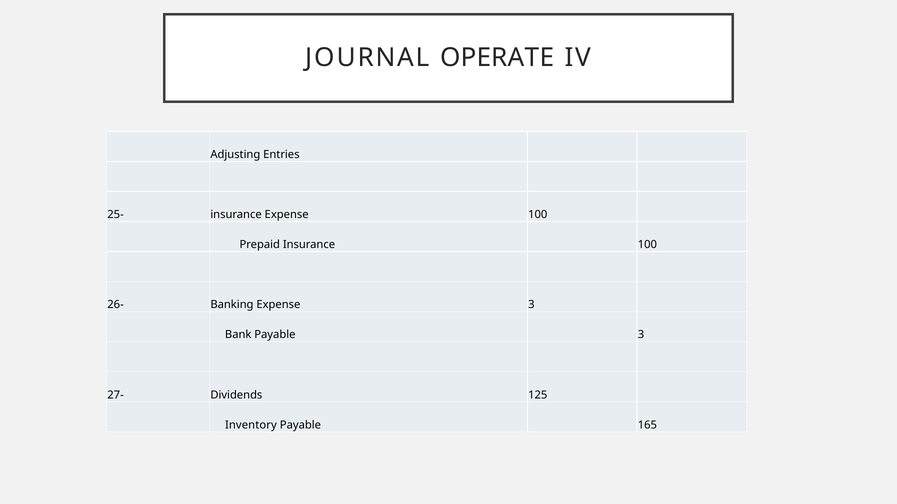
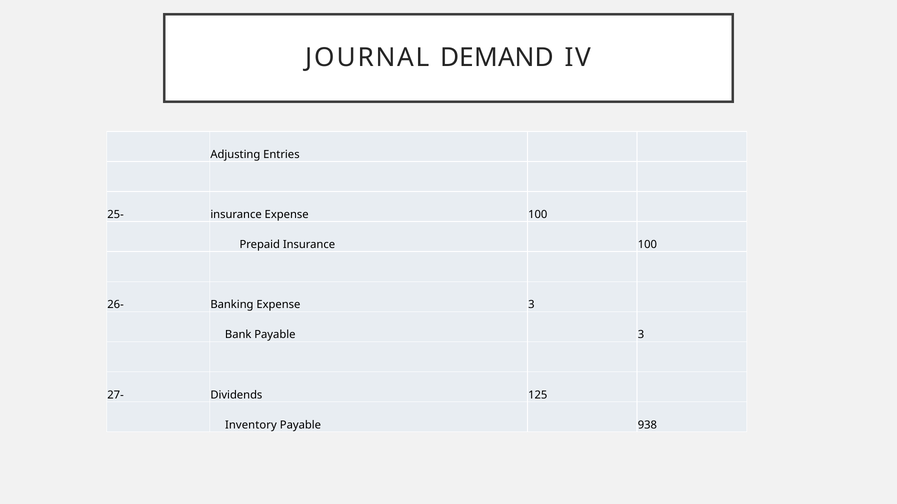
OPERATE: OPERATE -> DEMAND (497, 58)
165: 165 -> 938 (647, 425)
